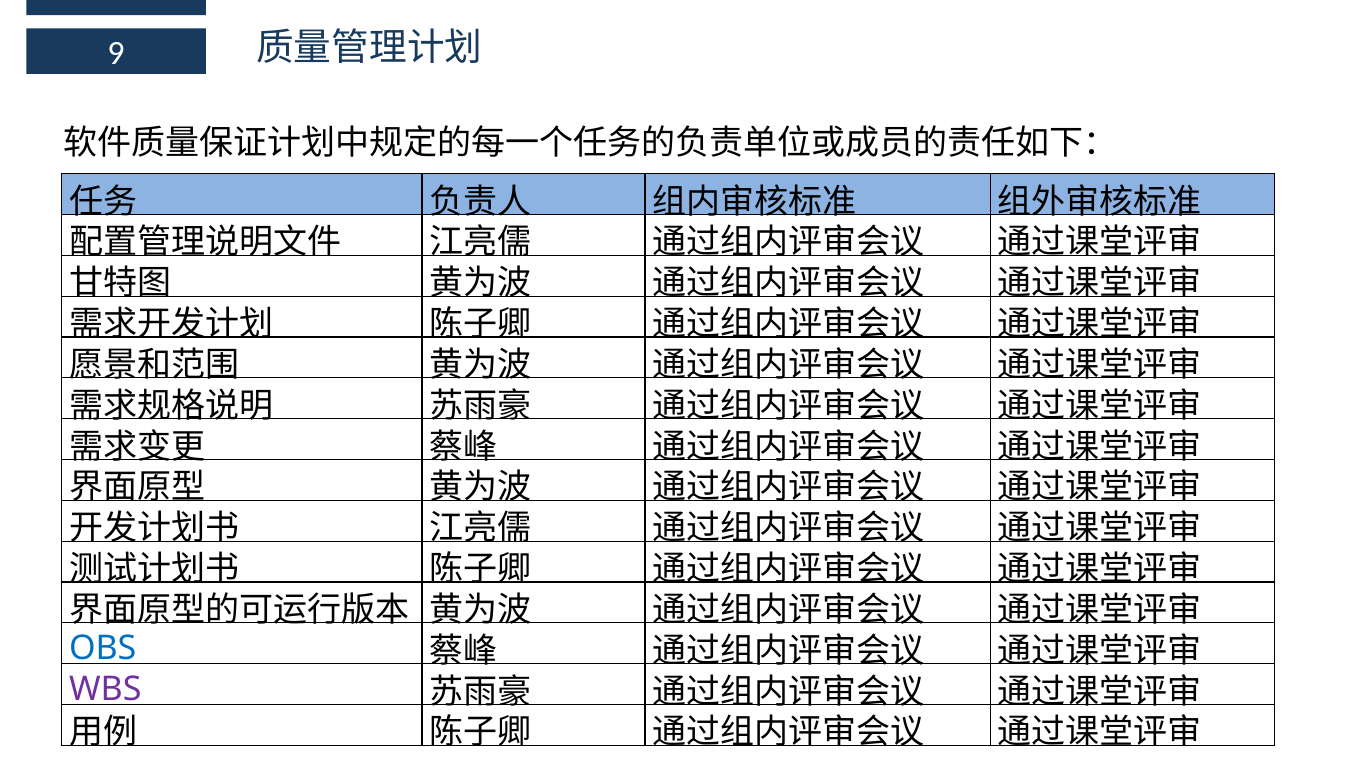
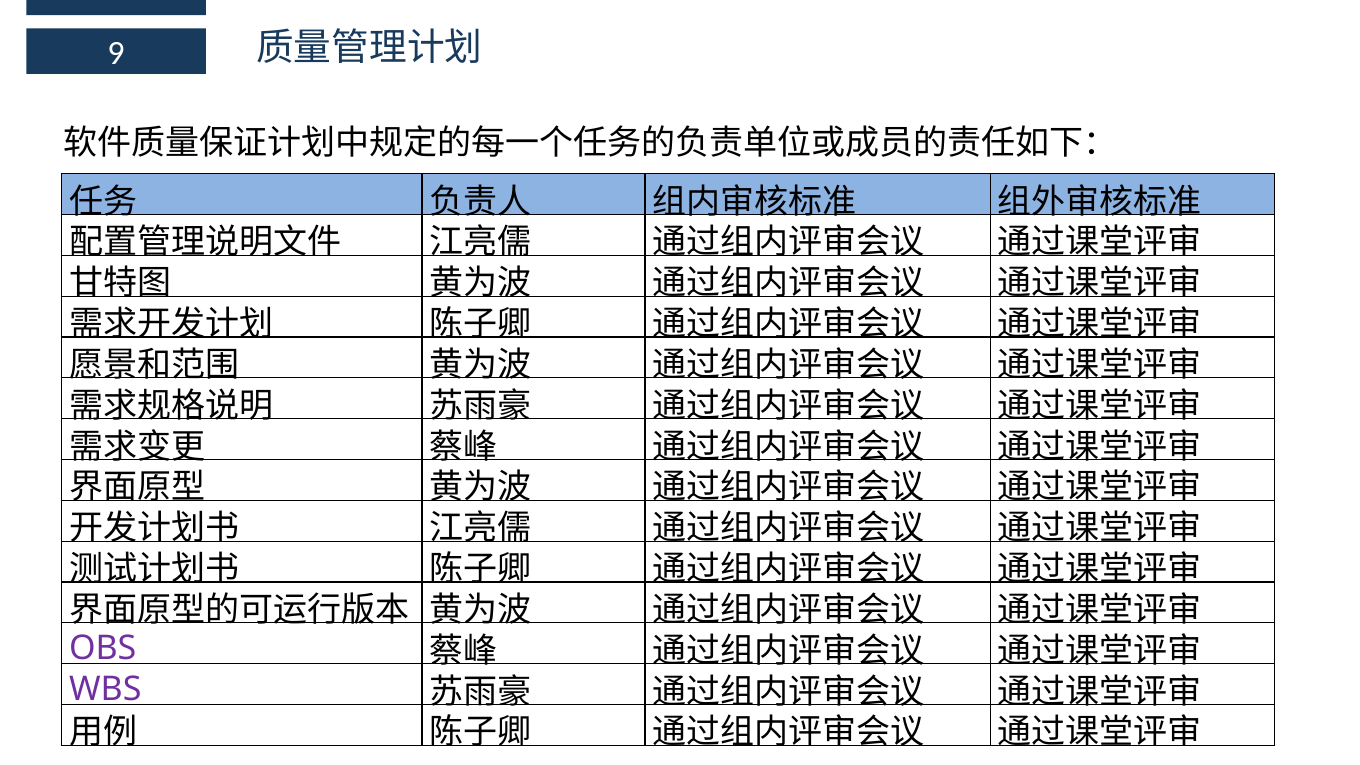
OBS colour: blue -> purple (103, 648)
